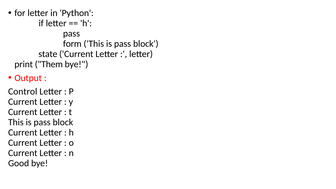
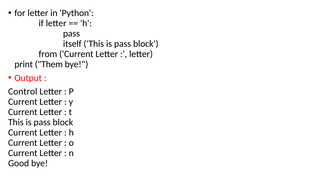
form: form -> itself (72, 44)
state: state -> from (48, 54)
